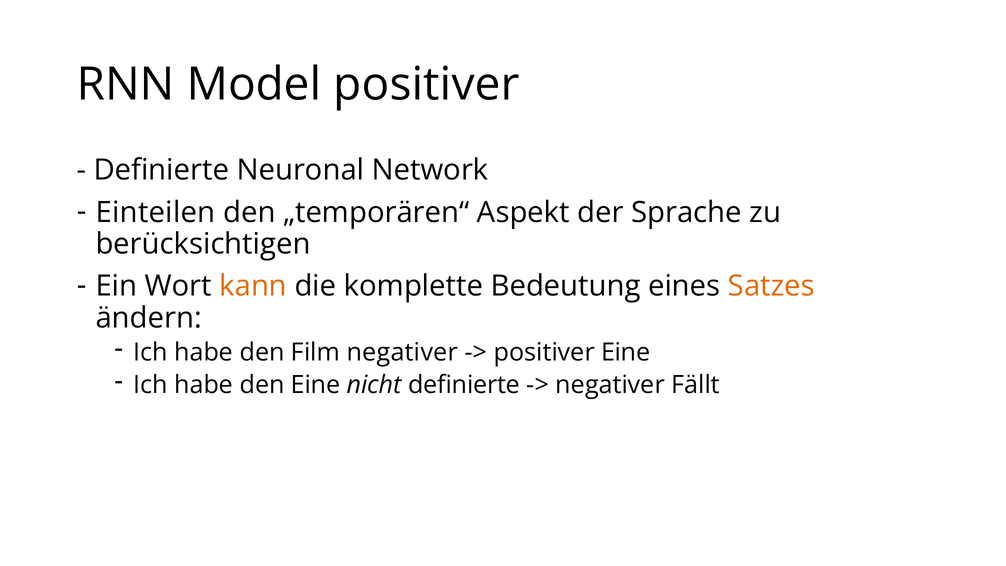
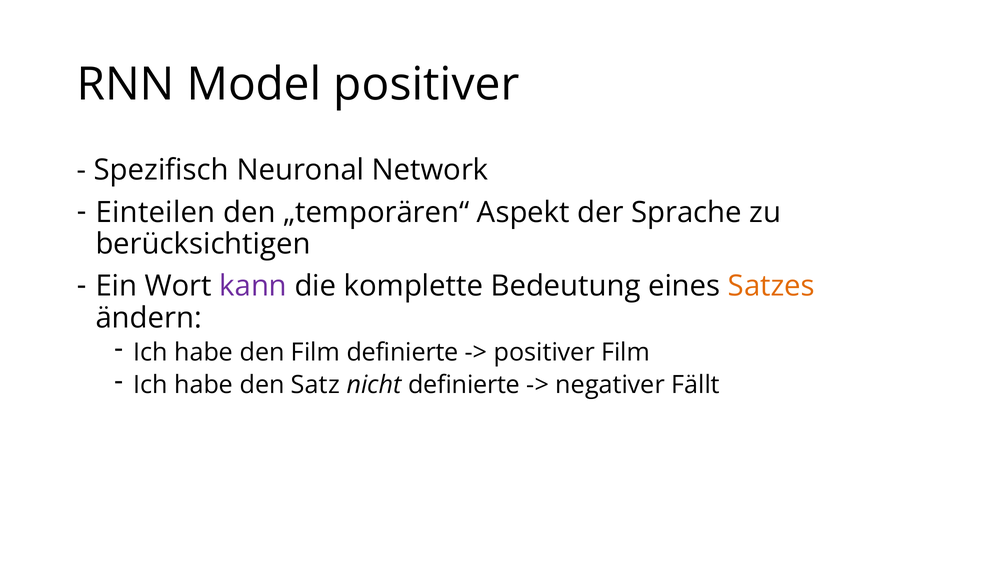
Definierte: Definierte -> Spezifisch (161, 170)
kann colour: orange -> purple (253, 286)
Film negativer: negativer -> definierte (403, 353)
positiver Eine: Eine -> Film (626, 353)
den Eine: Eine -> Satz (315, 385)
